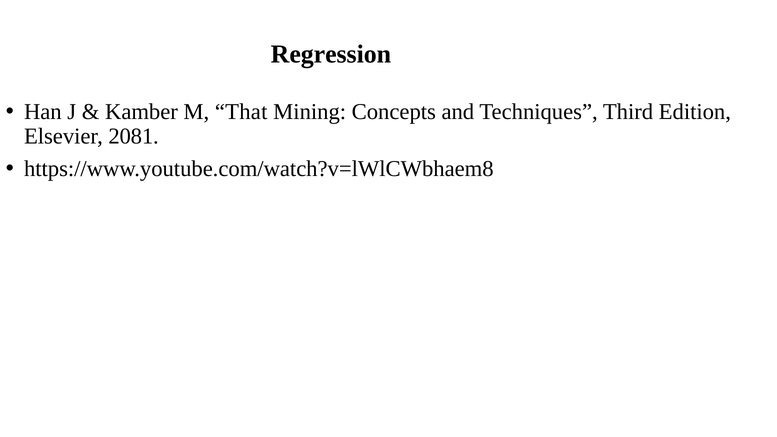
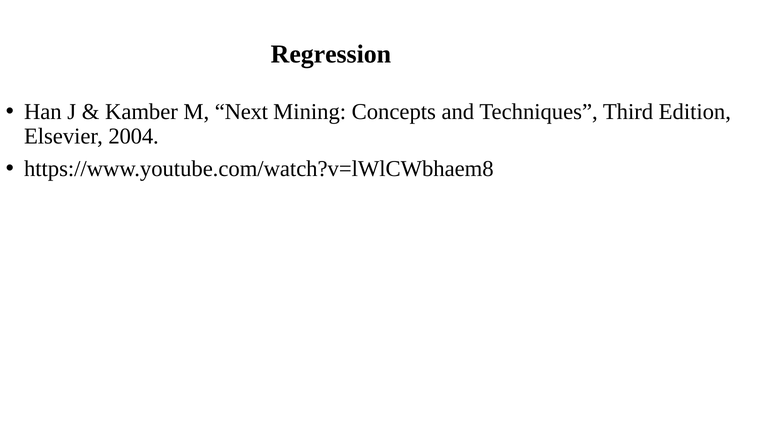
That: That -> Next (241, 112)
2081: 2081 -> 2004 (134, 136)
